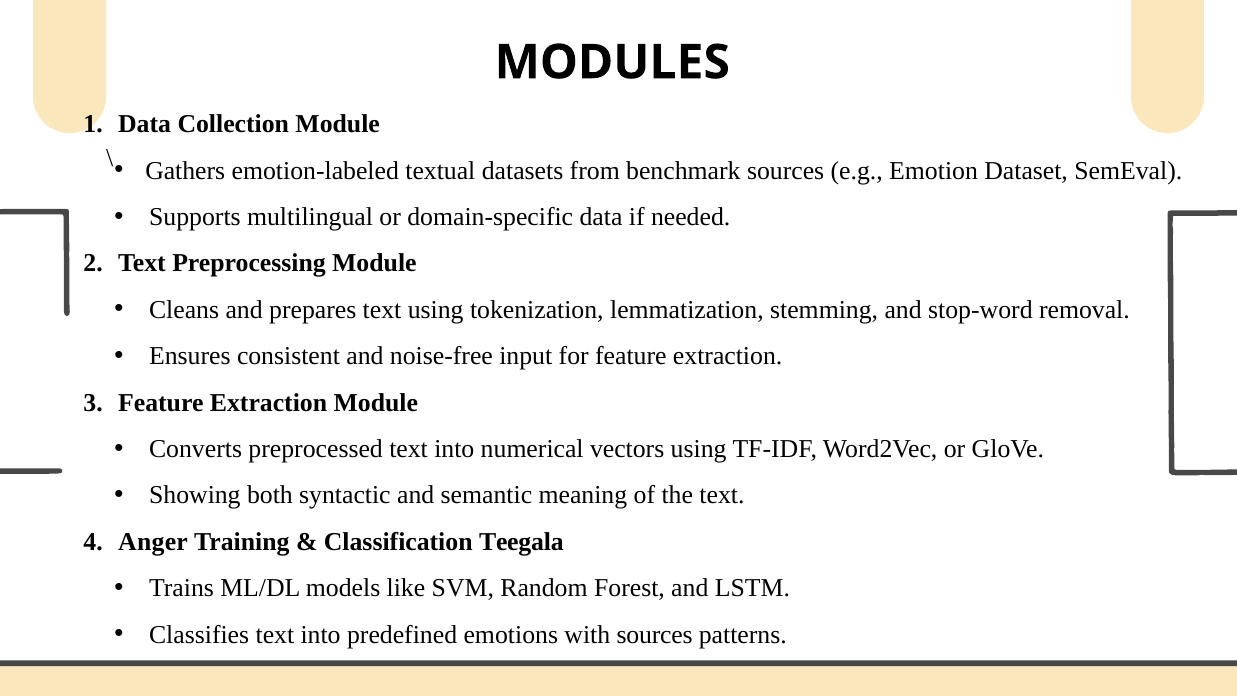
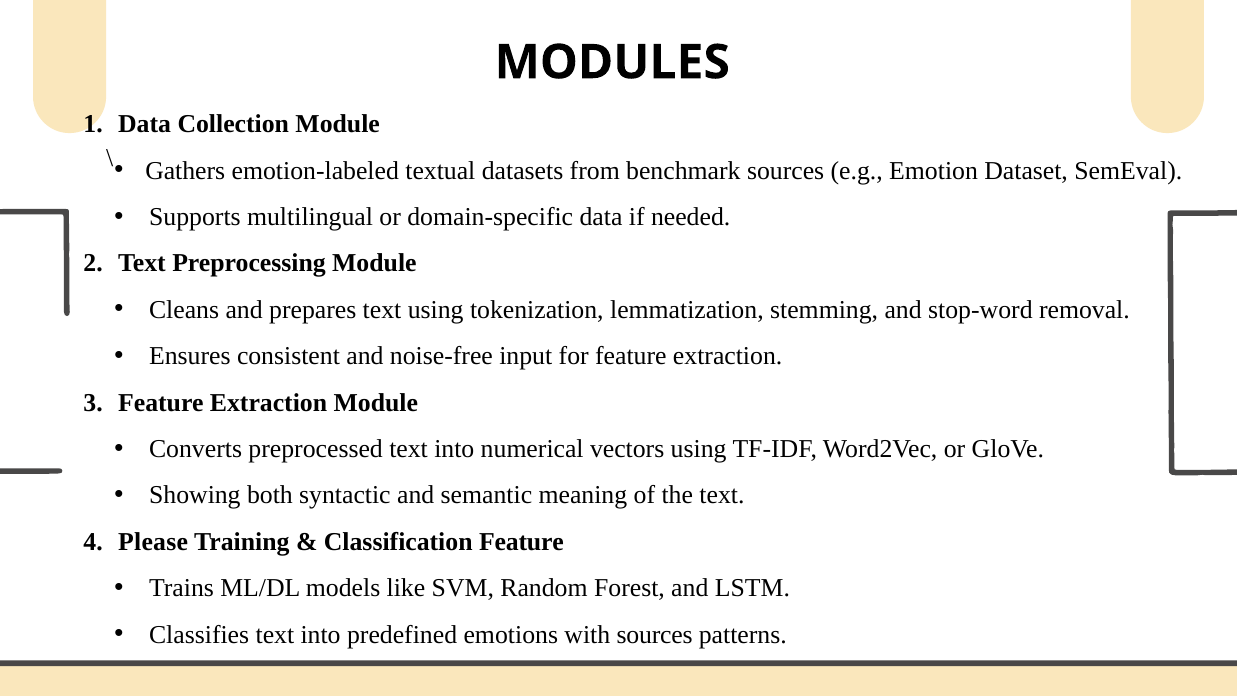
Anger: Anger -> Please (153, 542)
Classification Teegala: Teegala -> Feature (521, 542)
